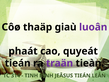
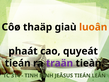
luoân colour: purple -> orange (93, 27)
